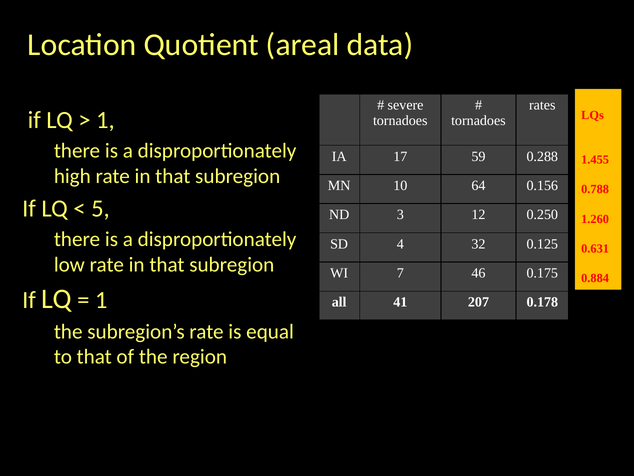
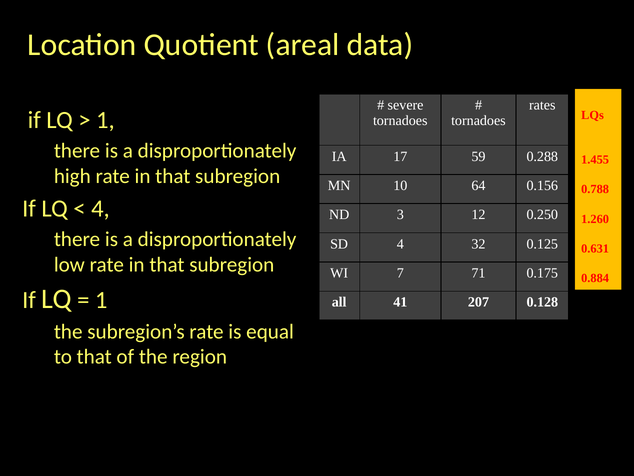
5: 5 -> 4 (100, 208)
46: 46 -> 71 (478, 273)
0.178: 0.178 -> 0.128 (542, 302)
